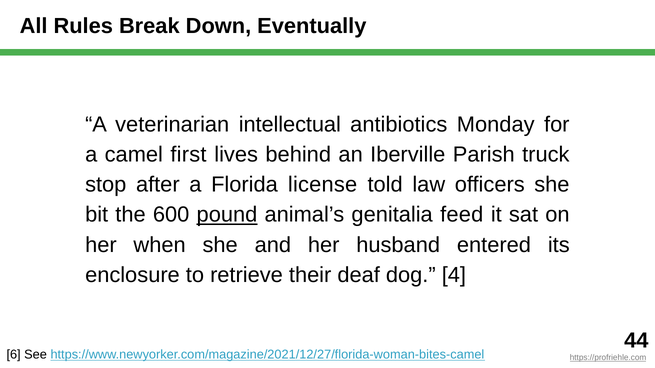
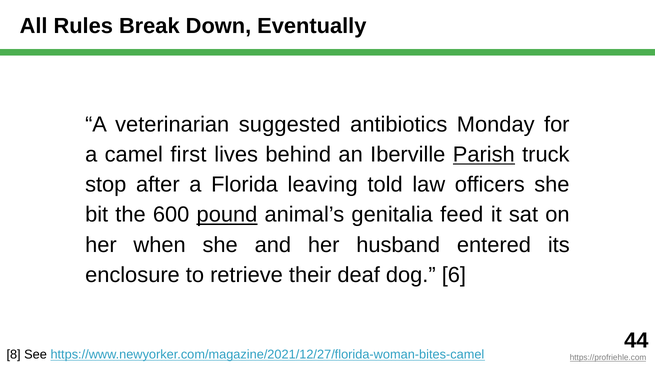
intellectual: intellectual -> suggested (290, 125)
Parish underline: none -> present (484, 155)
license: license -> leaving (323, 185)
4: 4 -> 6 (454, 275)
6: 6 -> 8 (14, 355)
